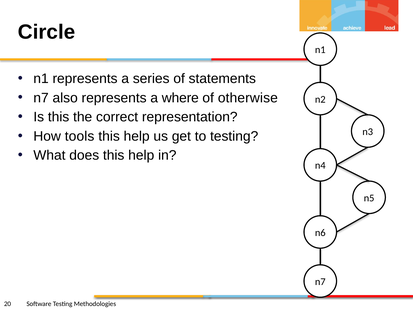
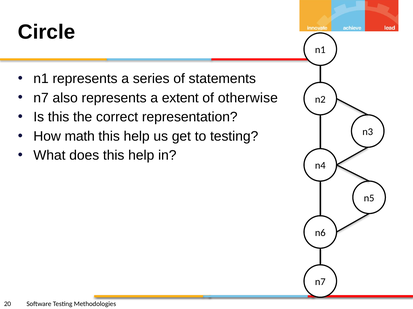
where: where -> extent (180, 98)
tools: tools -> math (80, 137)
